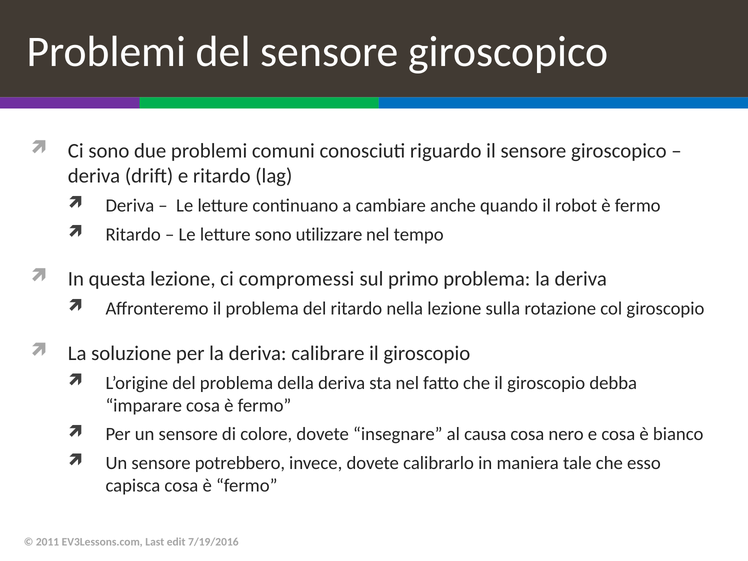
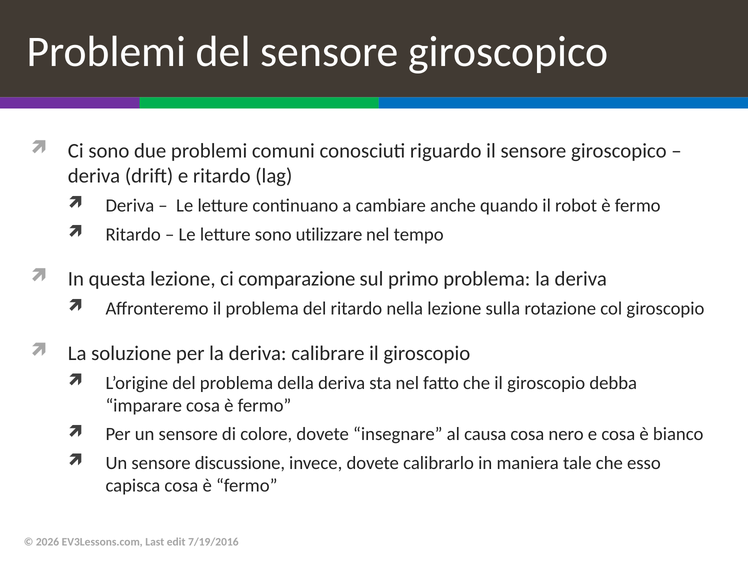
compromessi: compromessi -> comparazione (297, 279)
potrebbero: potrebbero -> discussione (240, 463)
2011: 2011 -> 2026 (48, 542)
